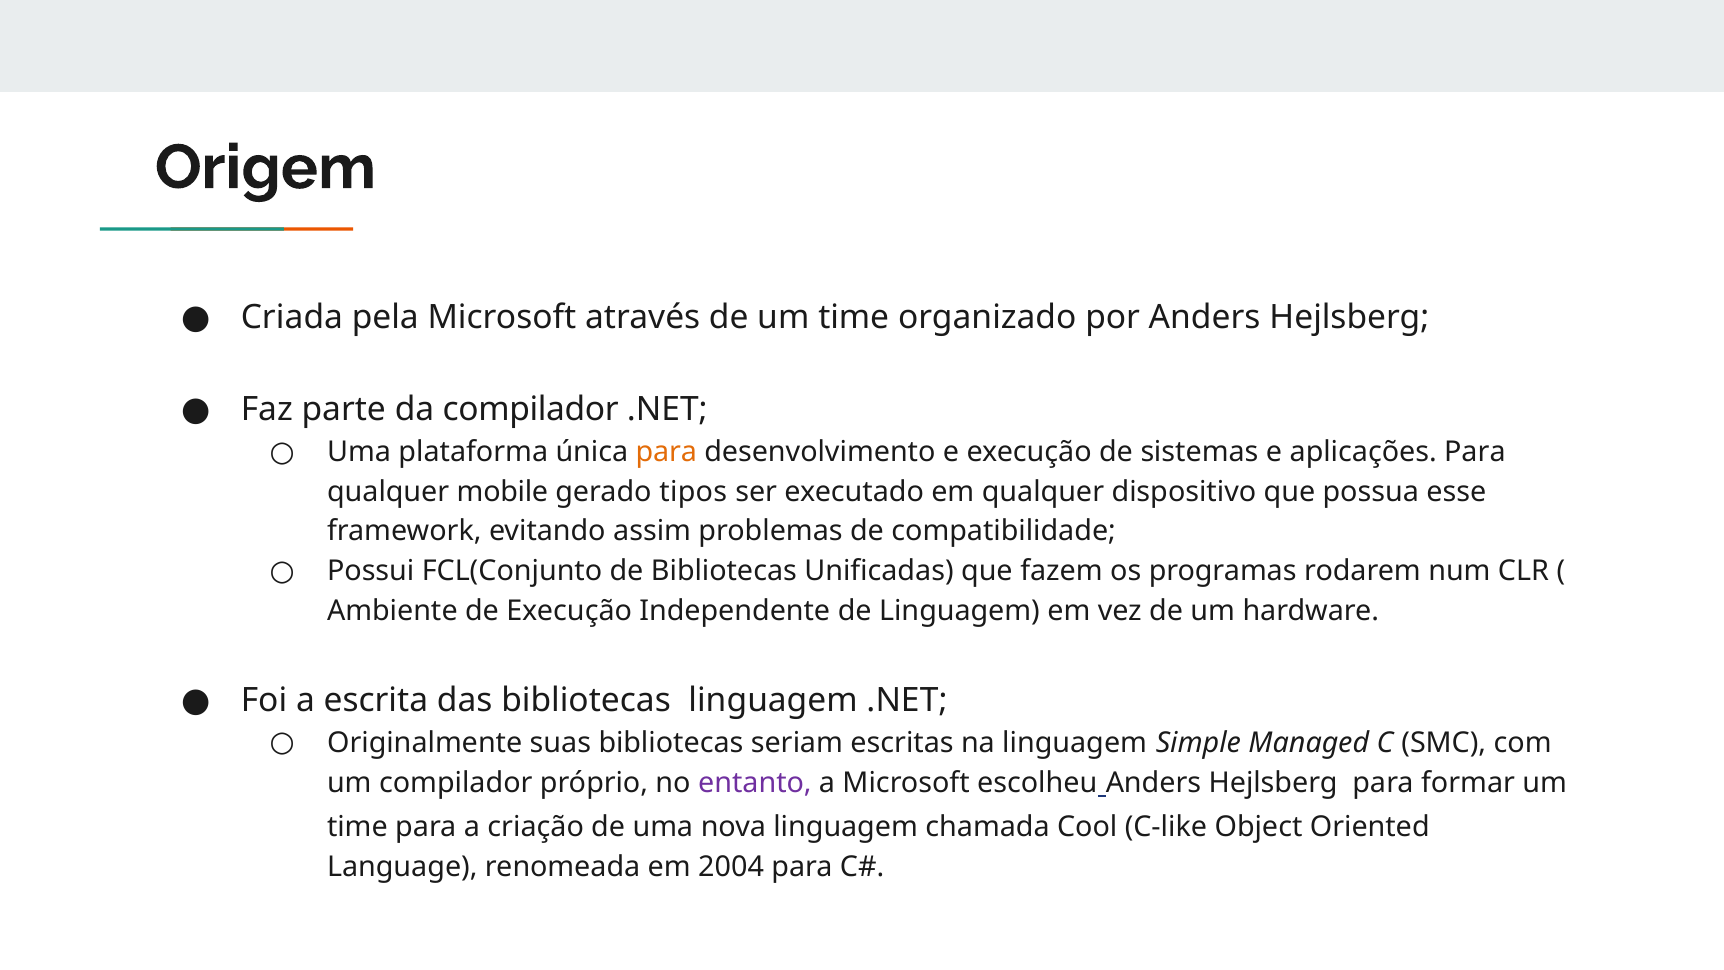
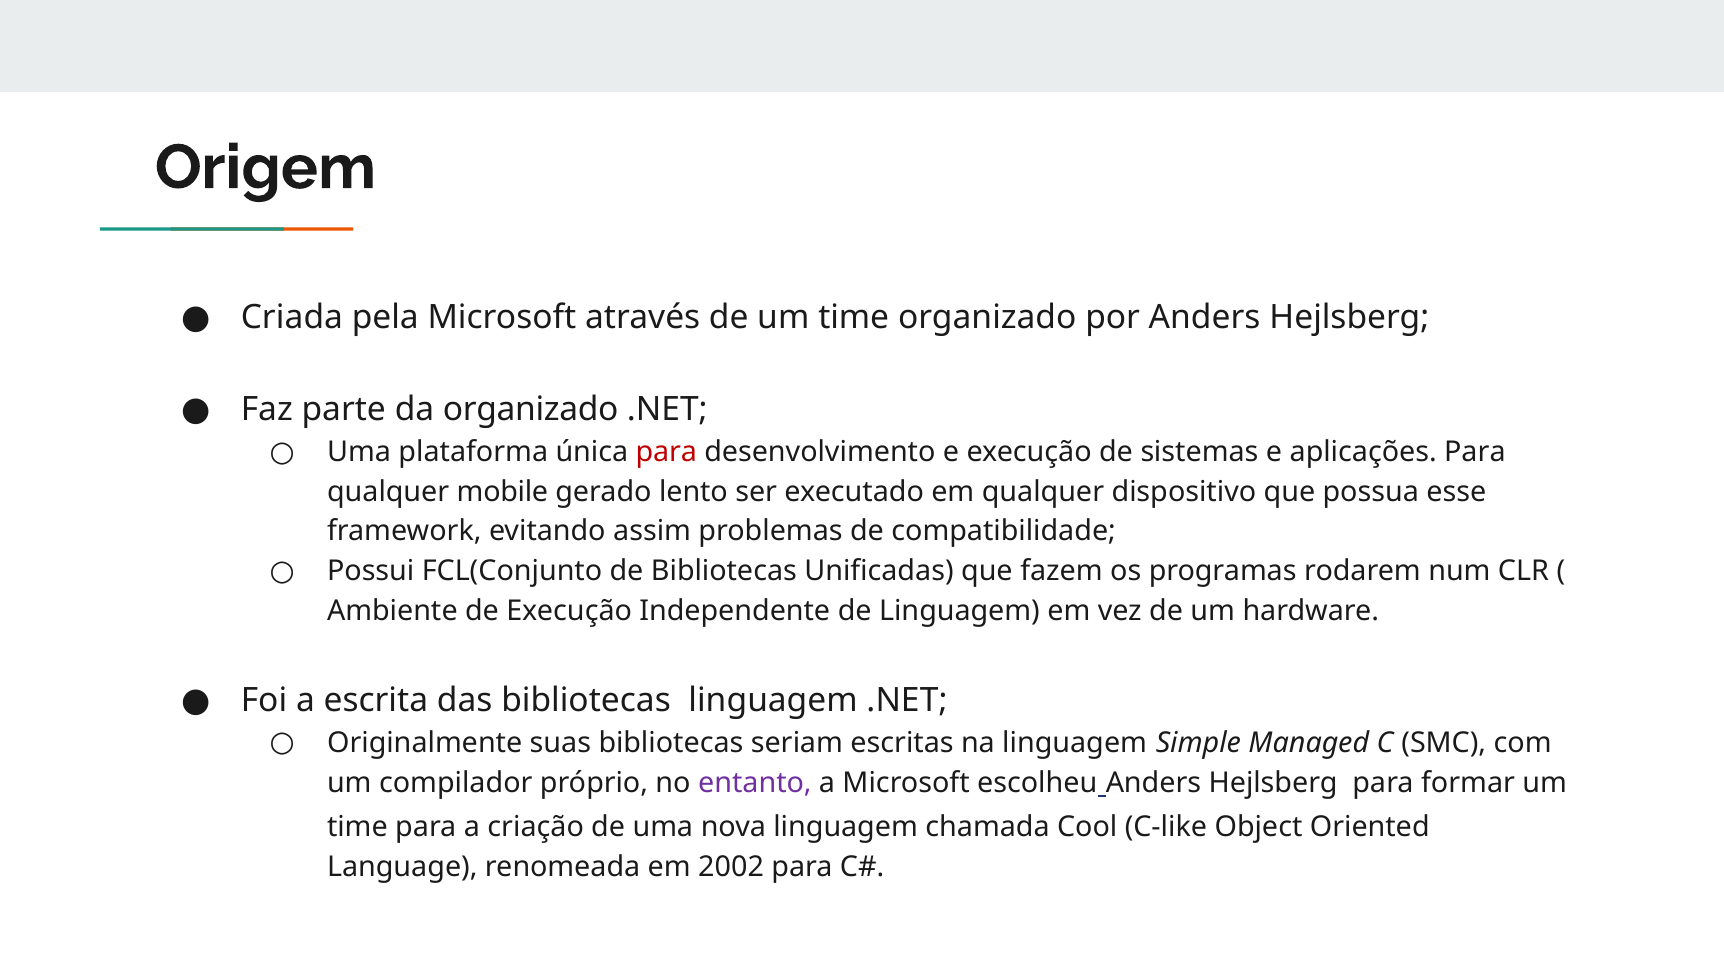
da compilador: compilador -> organizado (531, 410)
para colour: orange -> red (666, 452)
tipos: tipos -> lento (693, 492)
2004: 2004 -> 2002 (731, 867)
